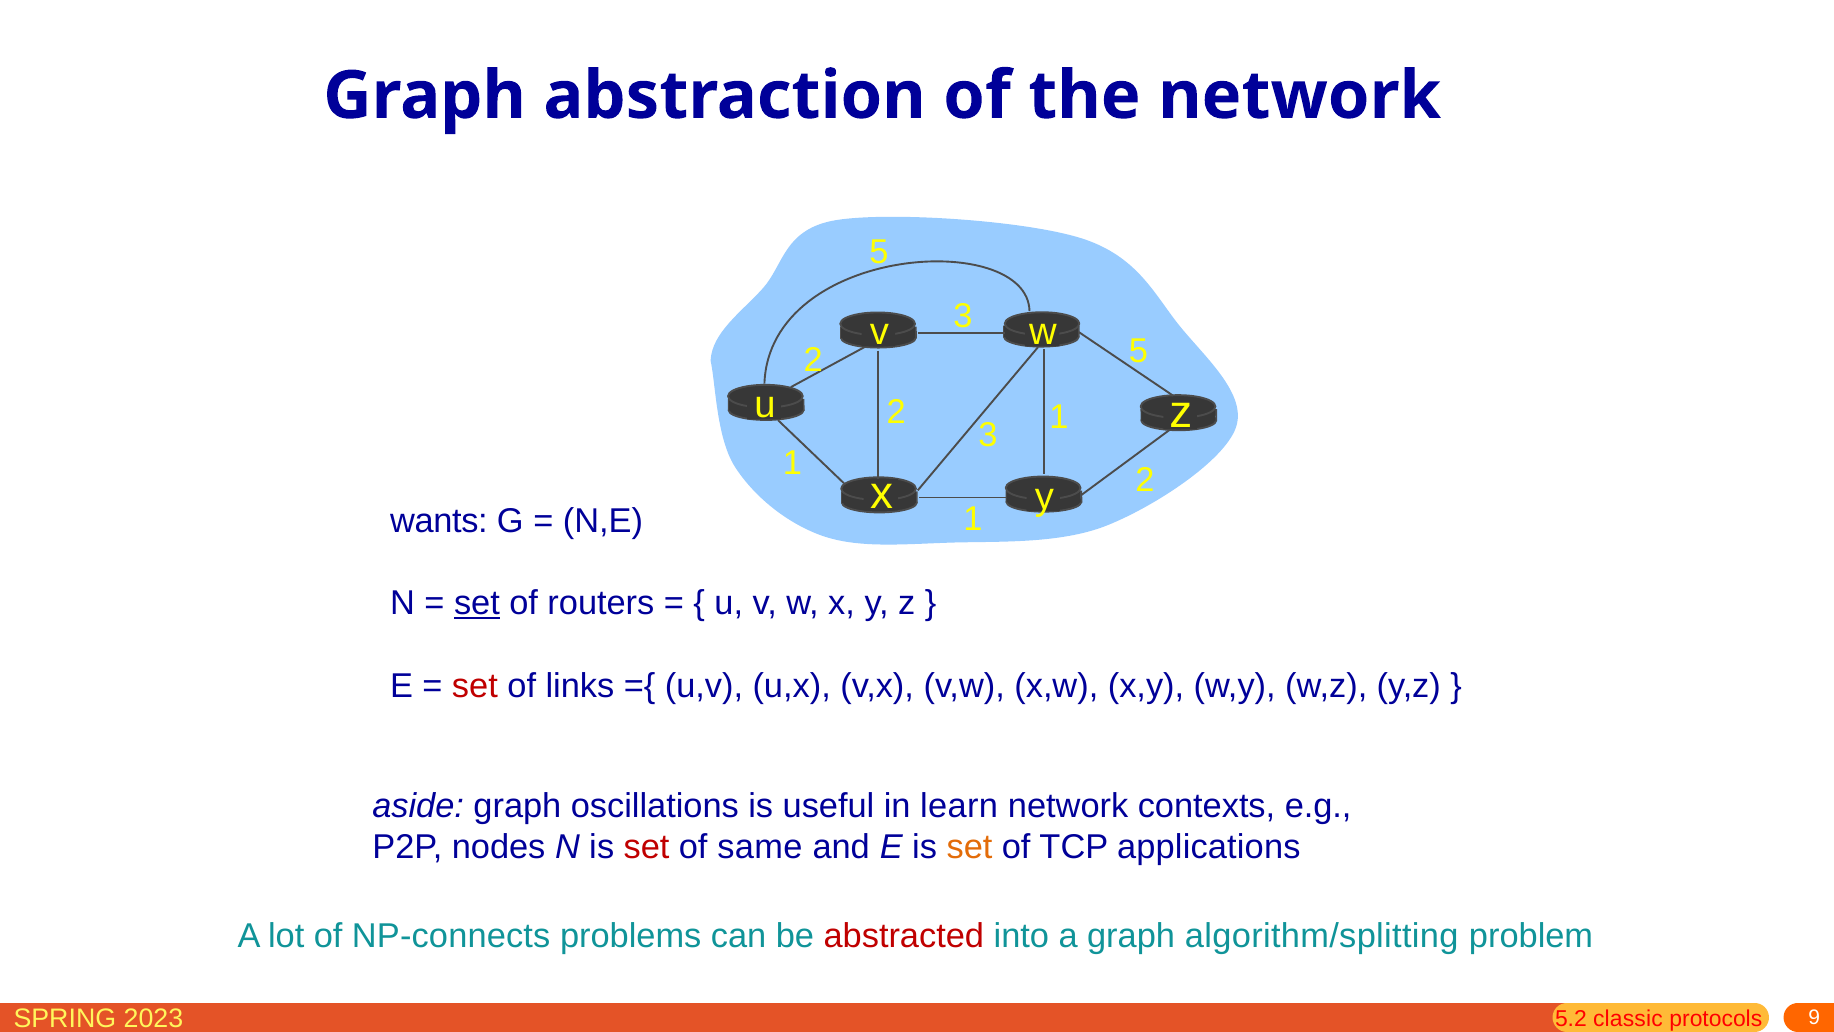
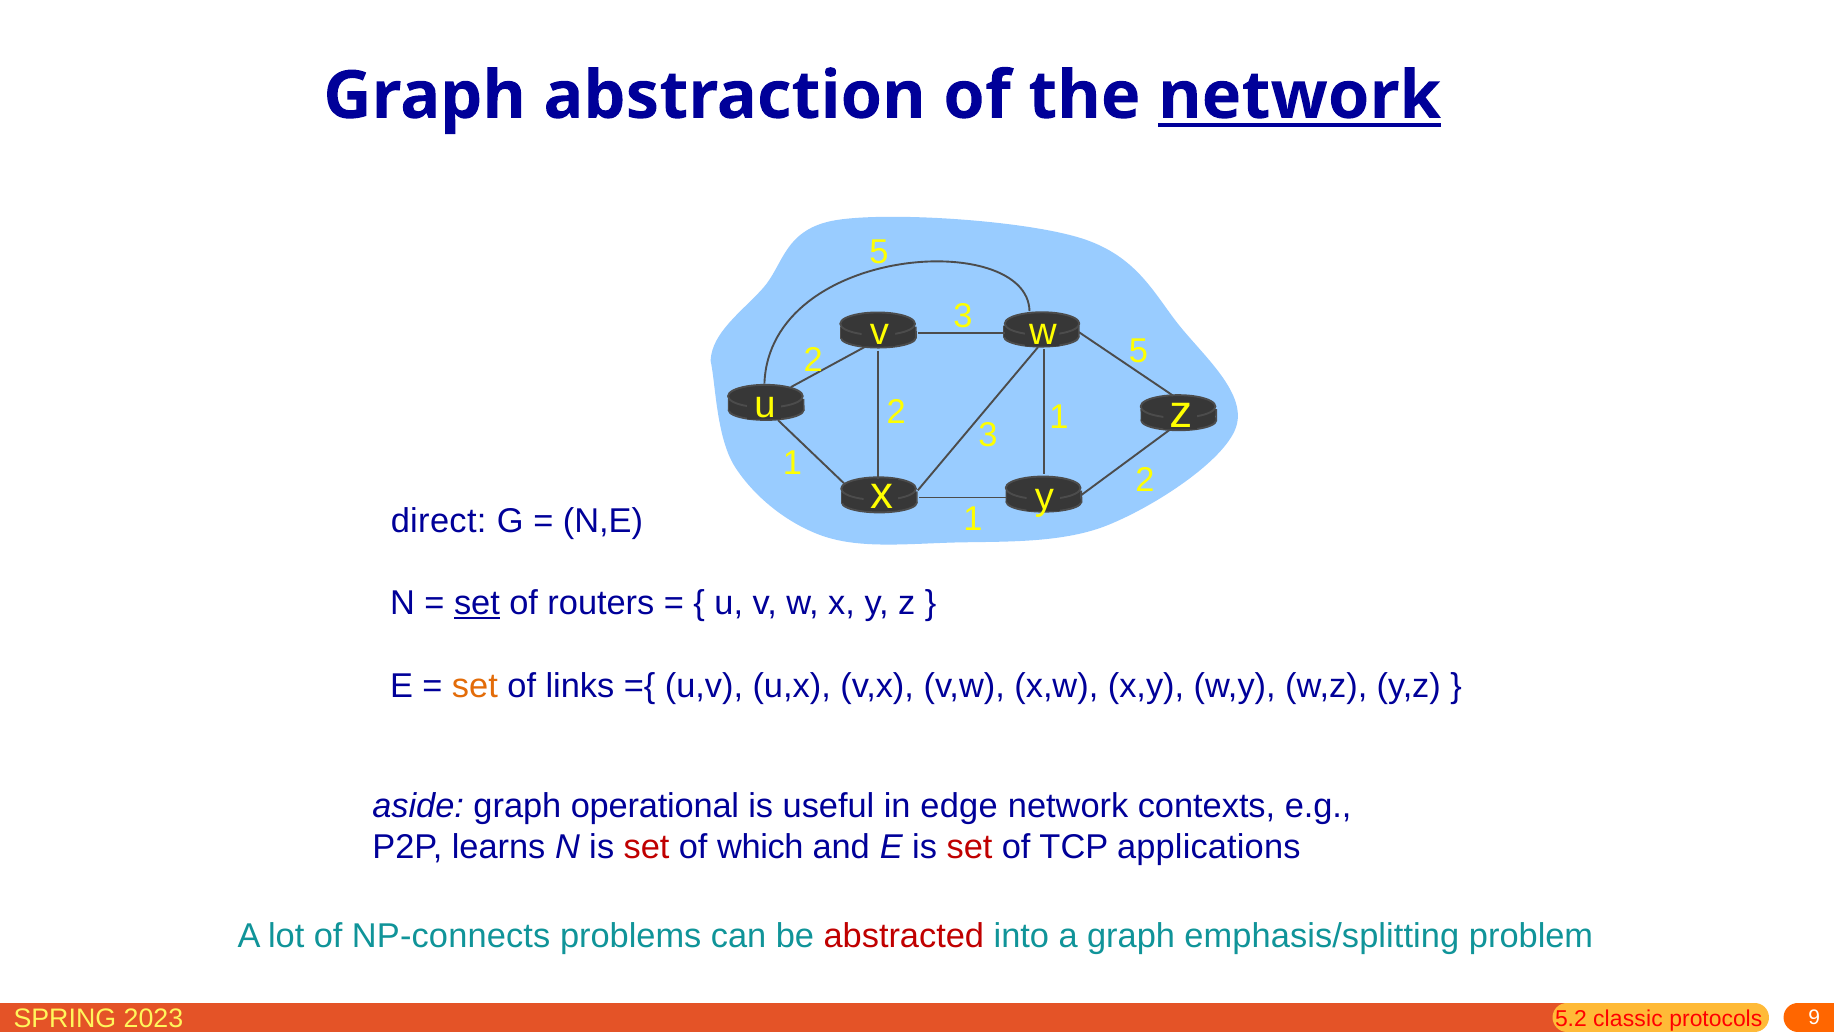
network underline: none -> present (1300, 96)
wants: wants -> direct (439, 521)
set colour: red -> orange (475, 686)
oscillations: oscillations -> operational (655, 806)
learn: learn -> edge (959, 806)
nodes: nodes -> learns (499, 847)
same: same -> which (760, 847)
set colour: orange -> red (970, 847)
algorithm/splitting: algorithm/splitting -> emphasis/splitting (1322, 936)
